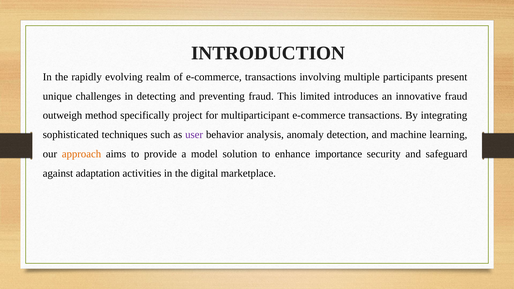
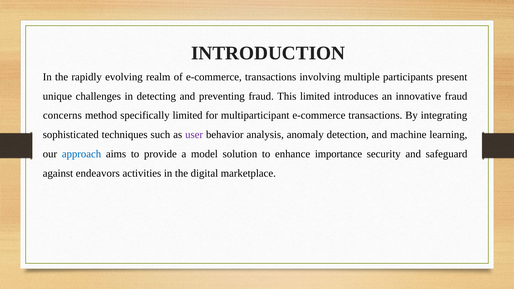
outweigh: outweigh -> concerns (62, 116)
specifically project: project -> limited (188, 116)
approach colour: orange -> blue (81, 154)
adaptation: adaptation -> endeavors (98, 173)
